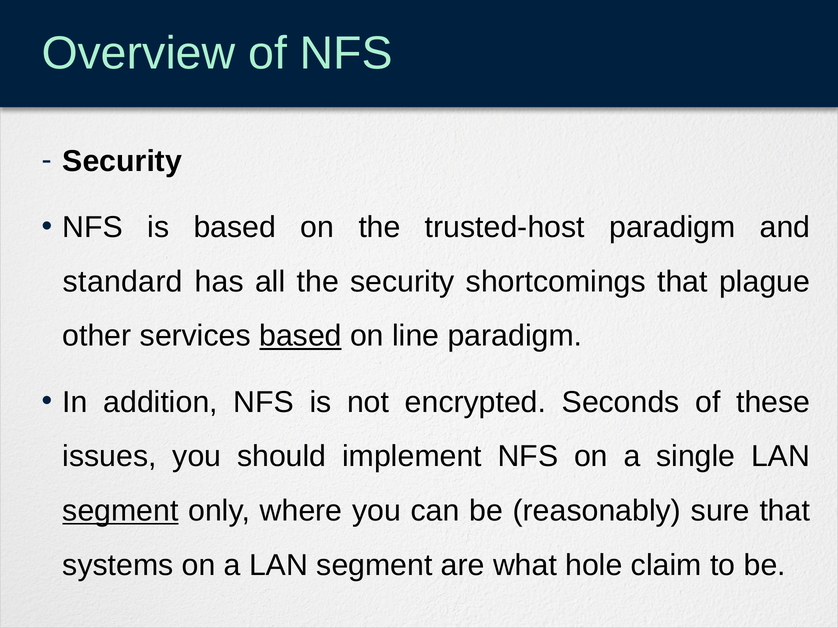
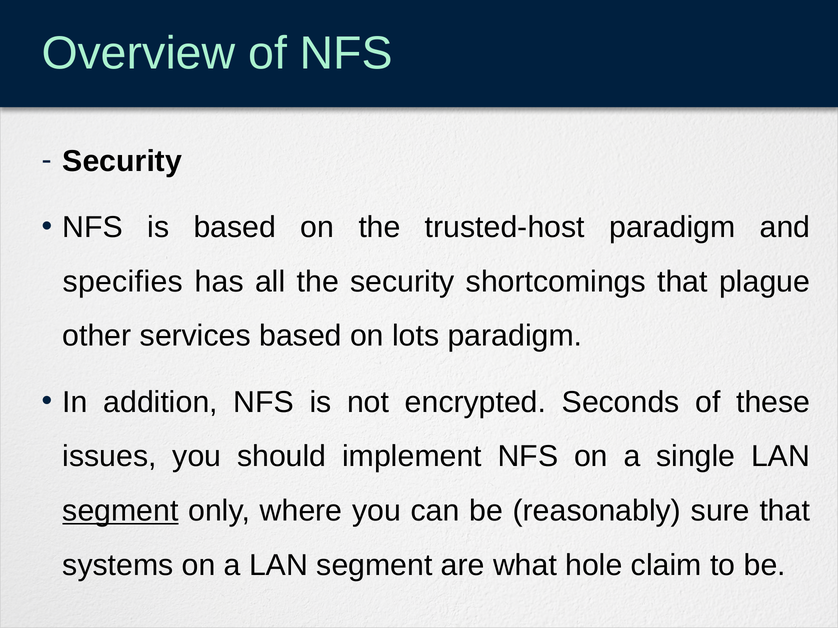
standard: standard -> specifies (123, 282)
based underline: present -> none (300, 336)
line: line -> lots (416, 336)
